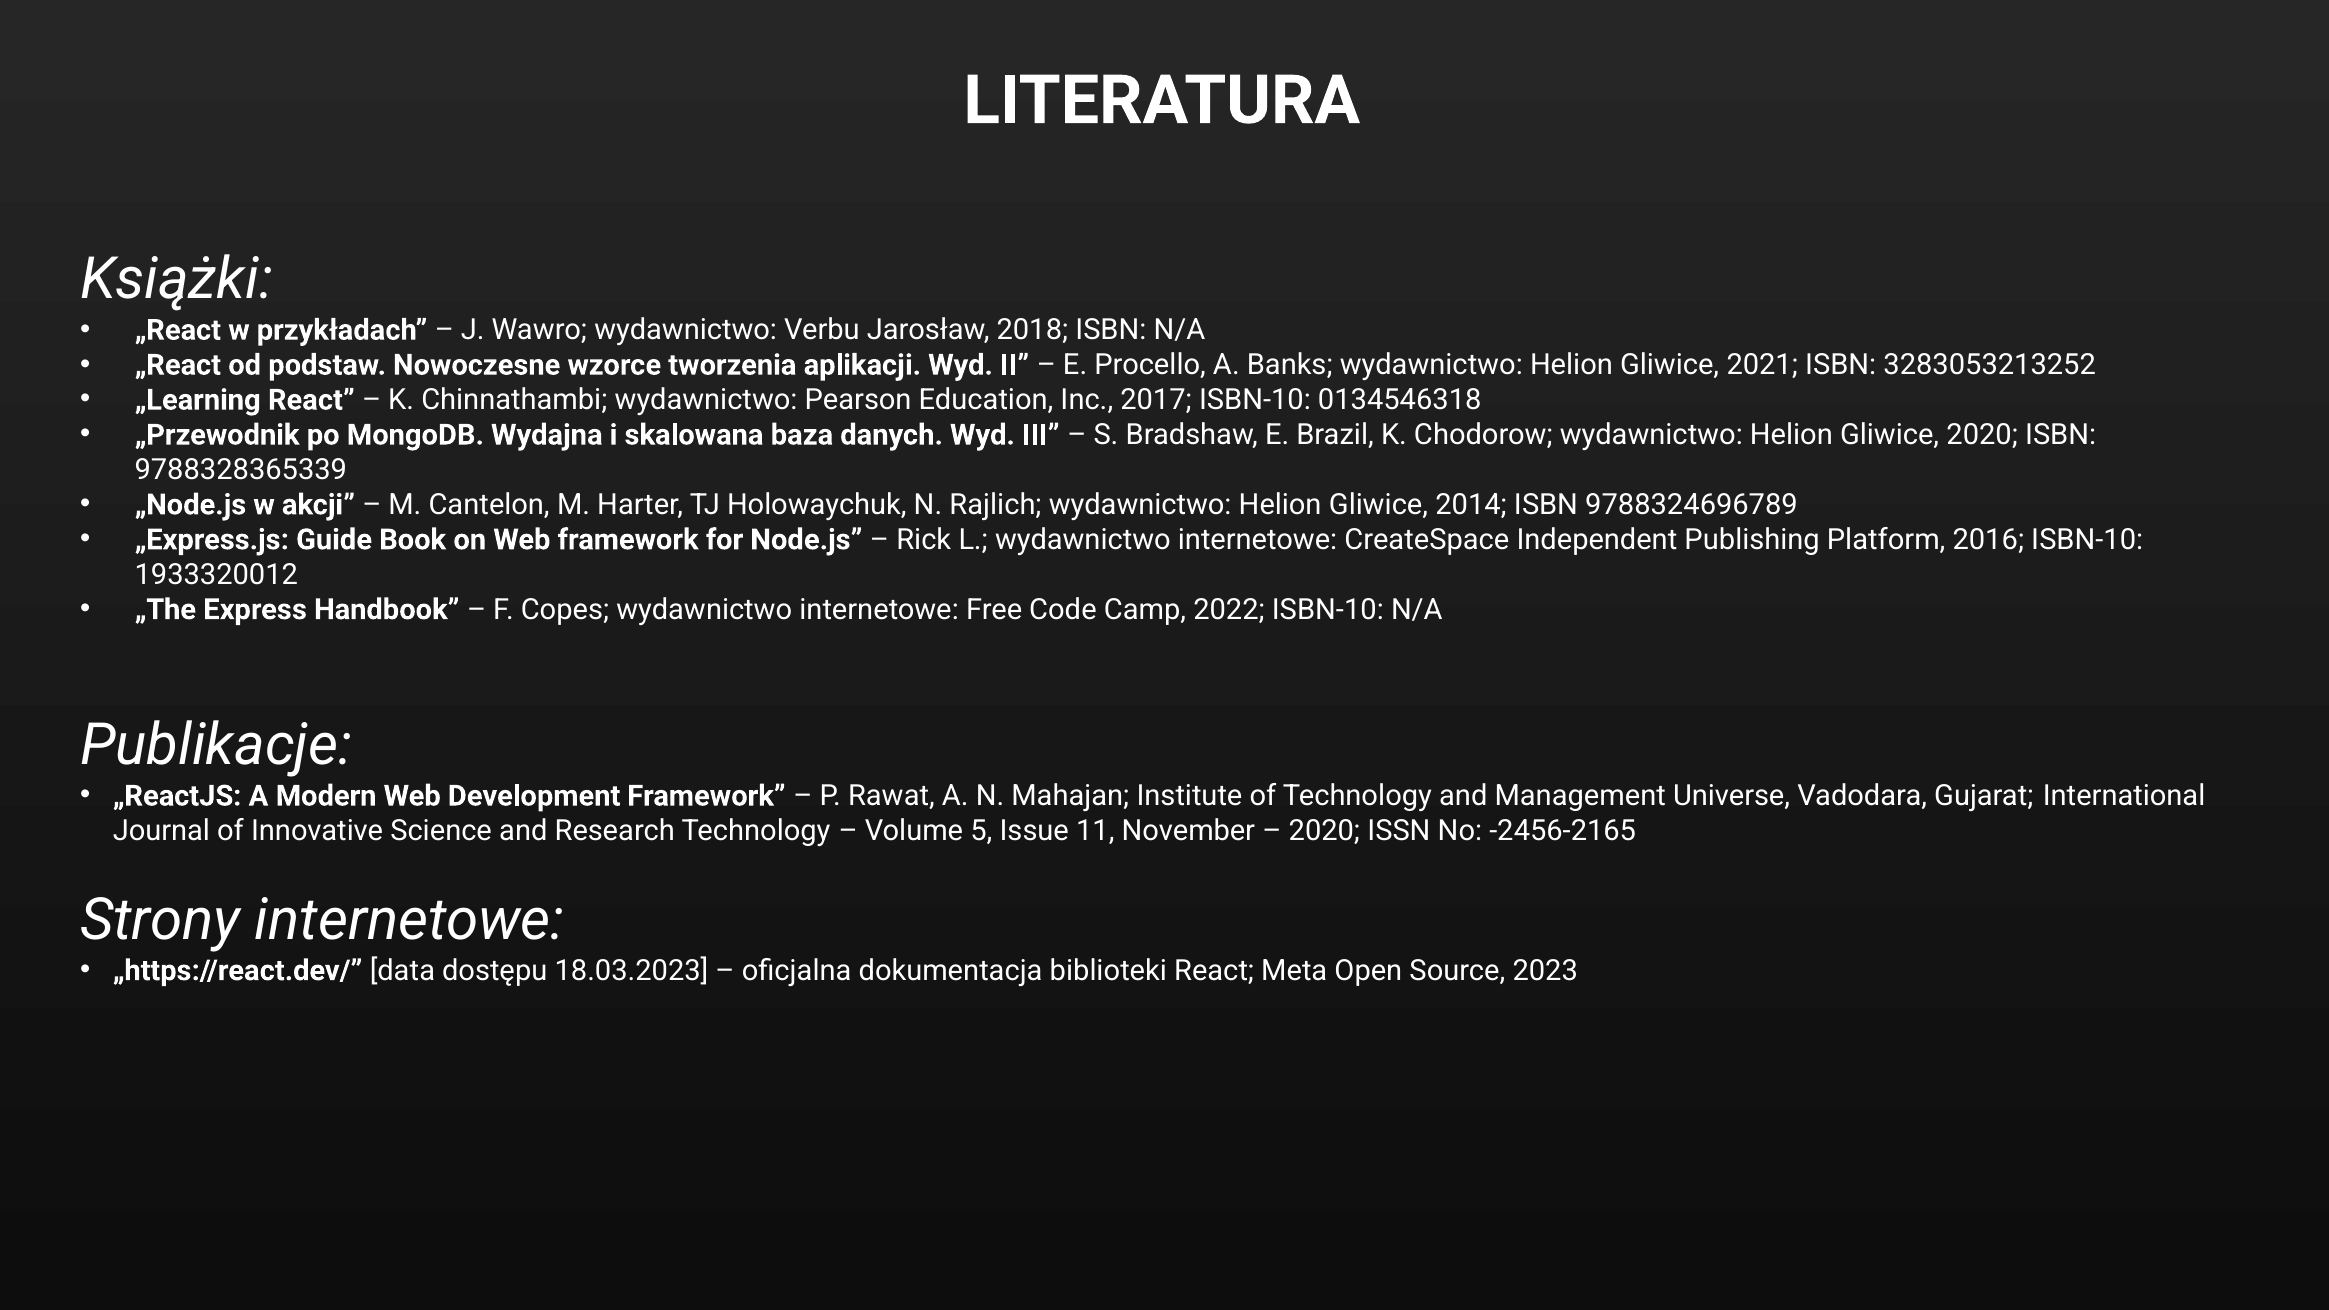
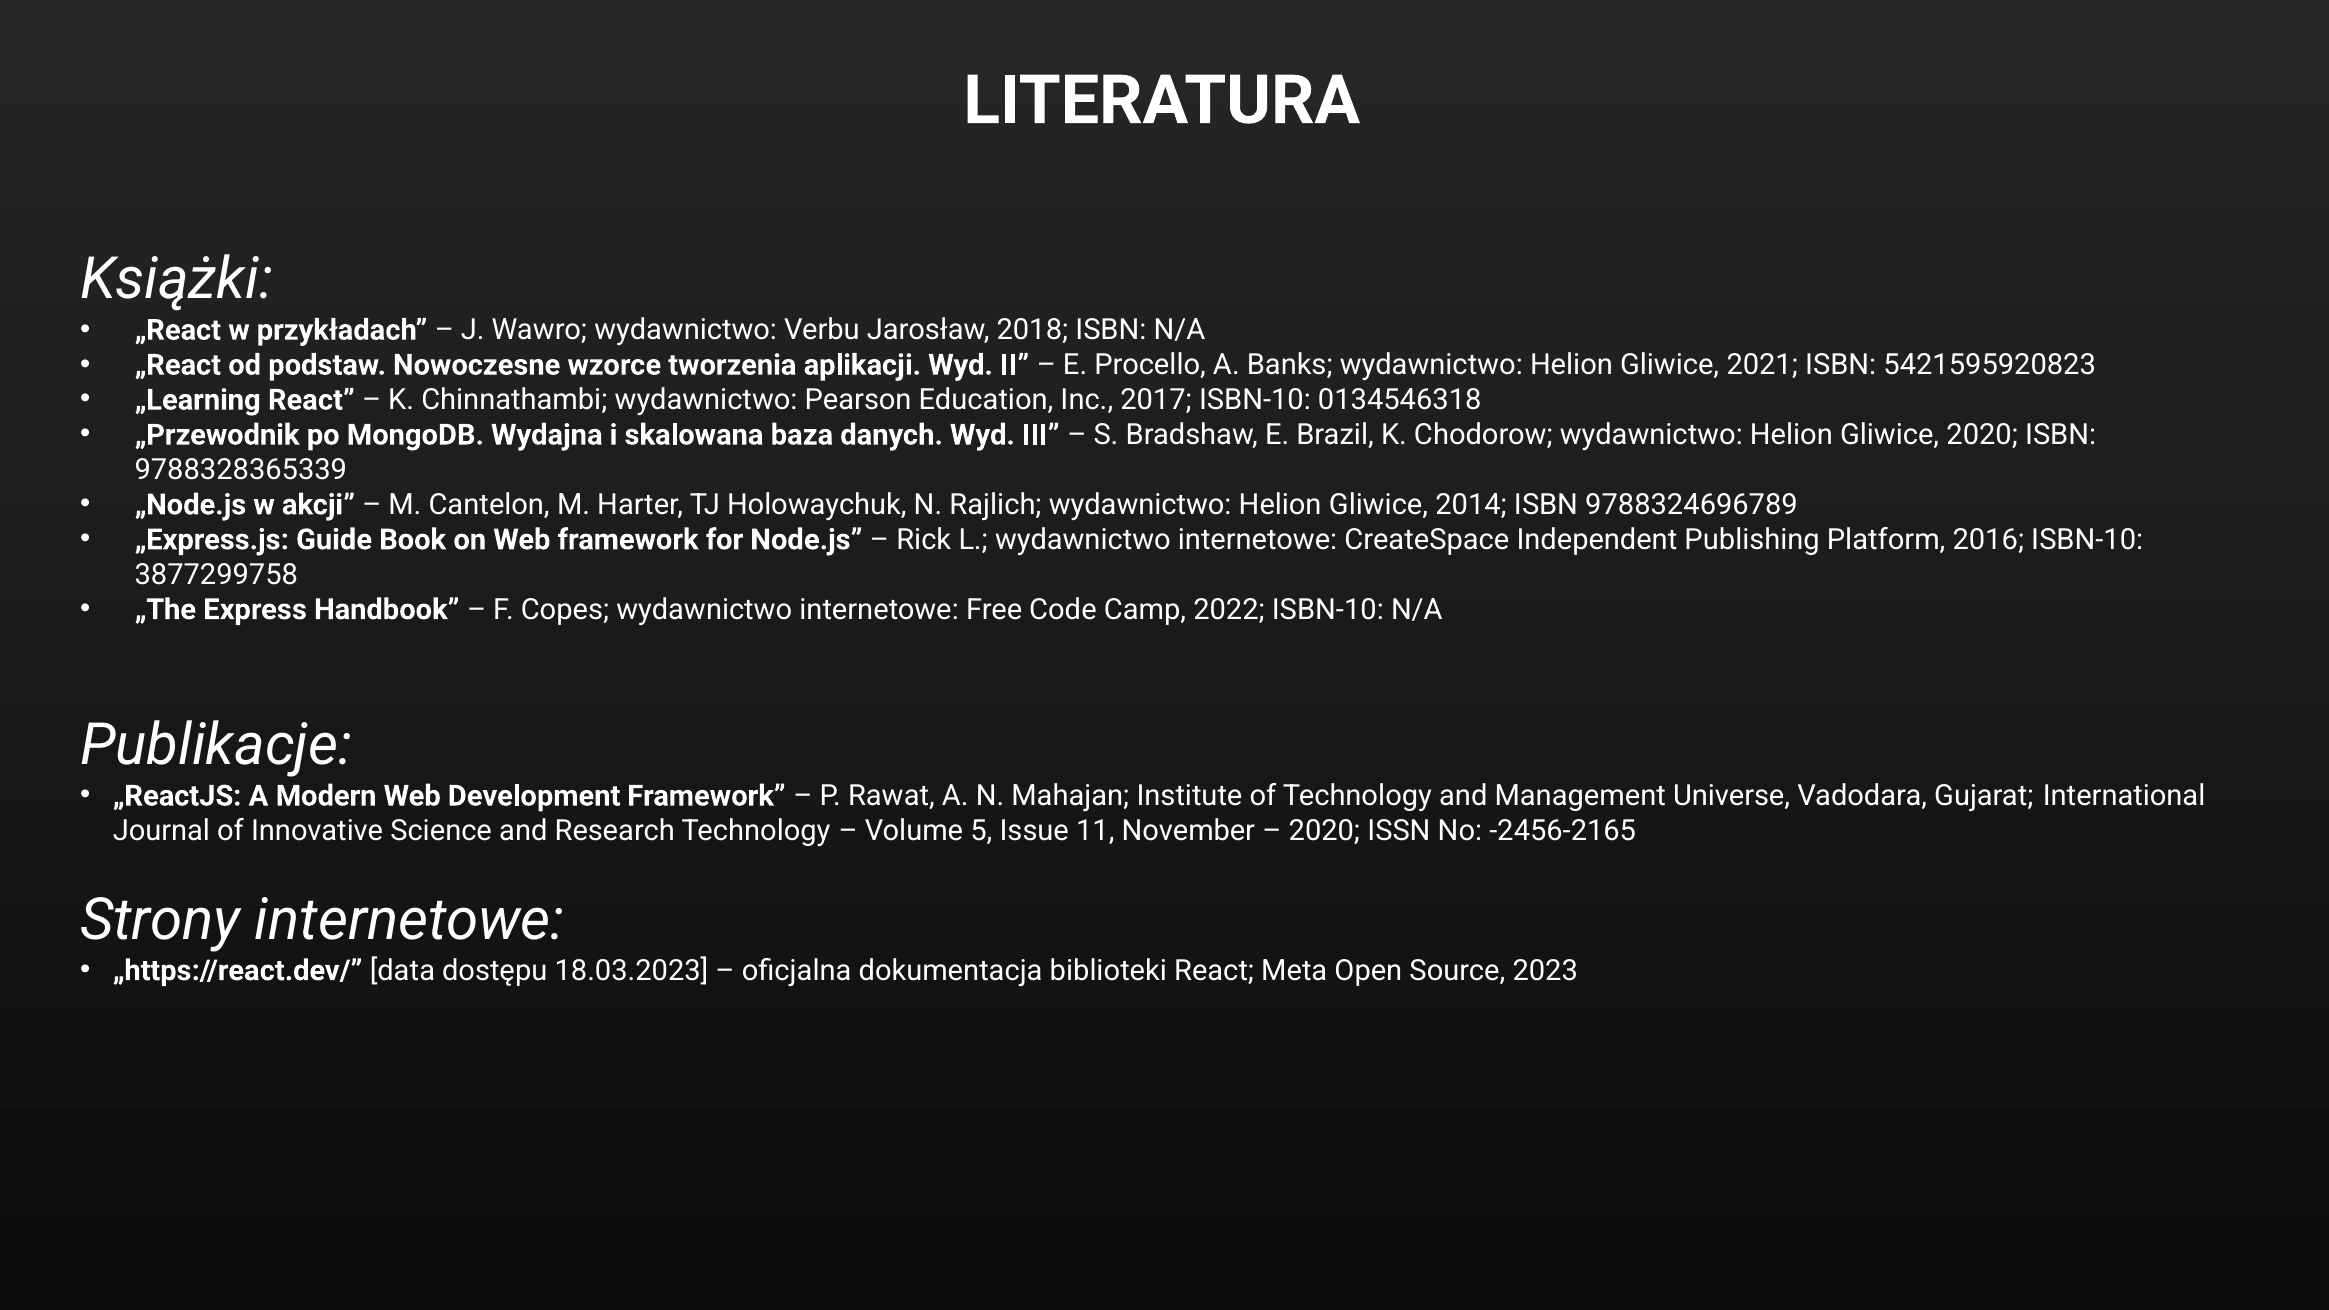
3283053213252: 3283053213252 -> 5421595920823 (1990, 365)
1933320012: 1933320012 -> 3877299758 (216, 575)
